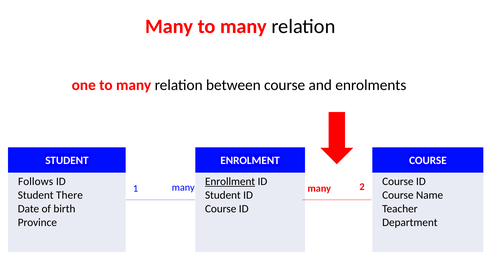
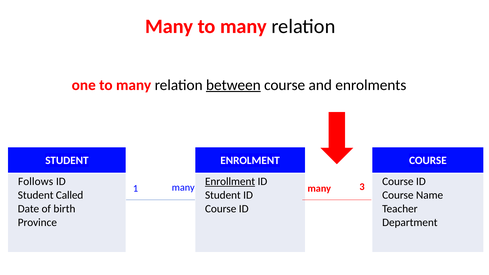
between underline: none -> present (233, 85)
2: 2 -> 3 (362, 187)
There: There -> Called (70, 195)
